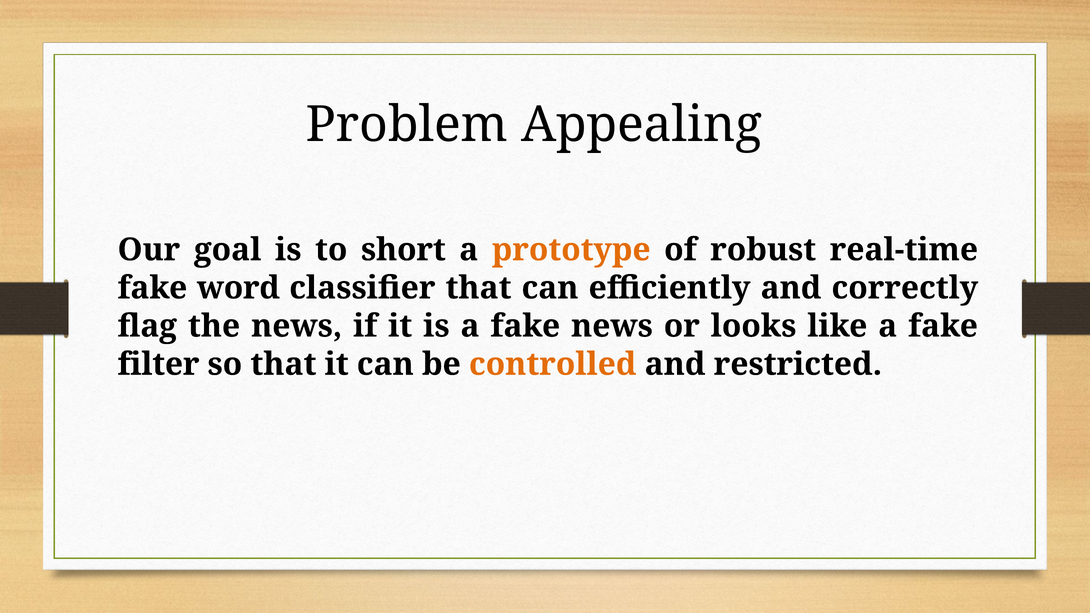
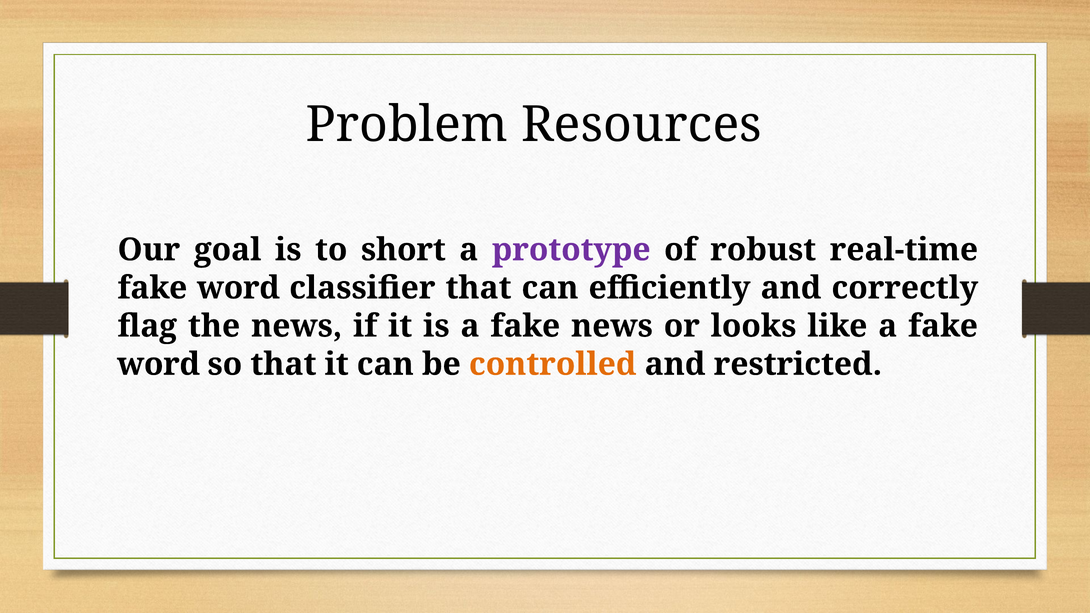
Appealing: Appealing -> Resources (641, 125)
prototype colour: orange -> purple (571, 250)
filter: filter -> word (159, 364)
